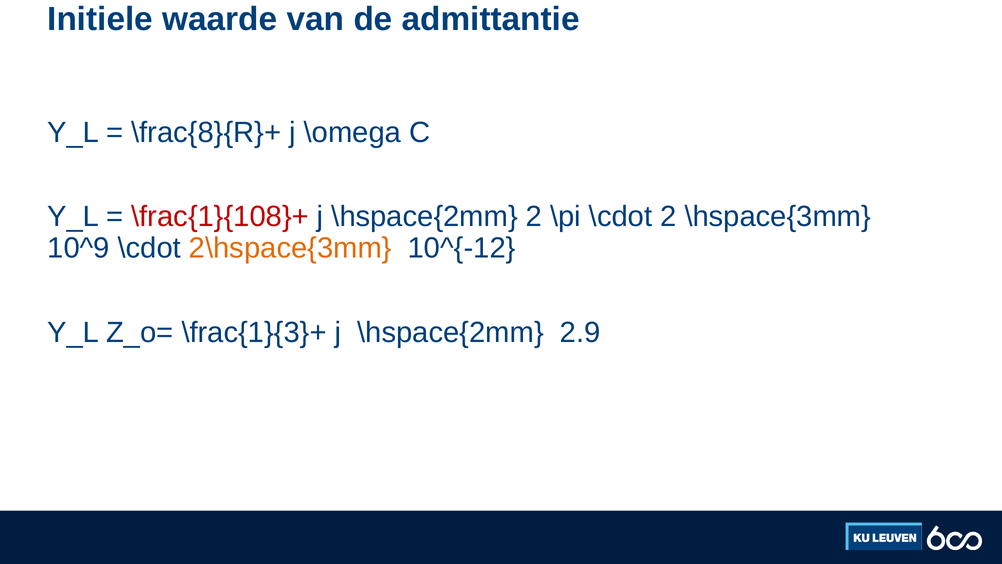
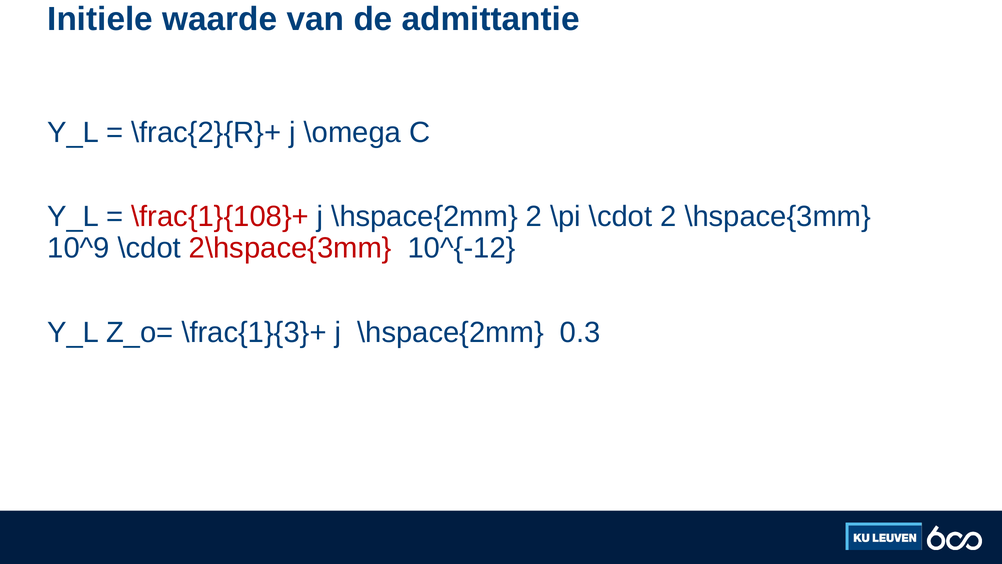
\frac{8}{R}+: \frac{8}{R}+ -> \frac{2}{R}+ (206, 133)
2\hspace{3mm colour: orange -> red (290, 248)
2.9: 2.9 -> 0.3 (580, 332)
